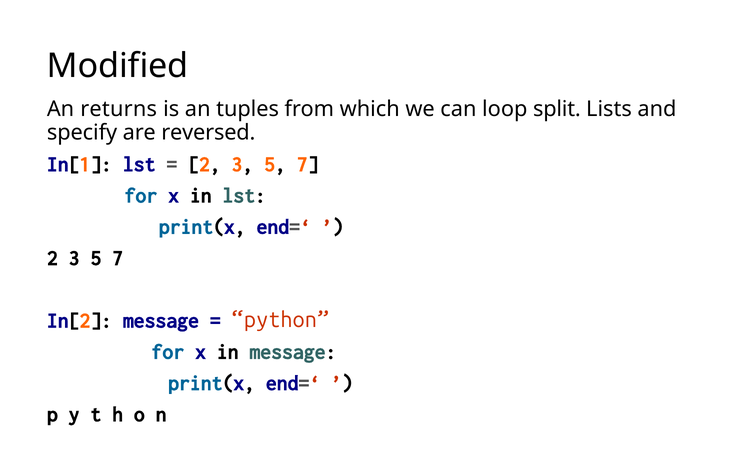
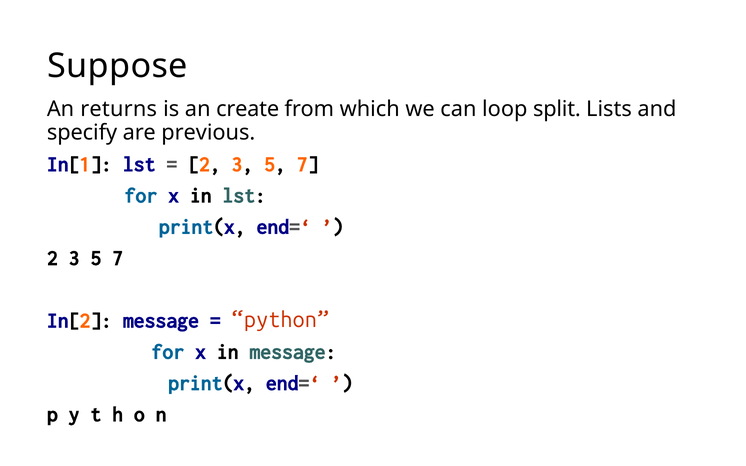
Modified: Modified -> Suppose (117, 66)
tuples: tuples -> create (248, 109)
reversed: reversed -> previous (208, 133)
